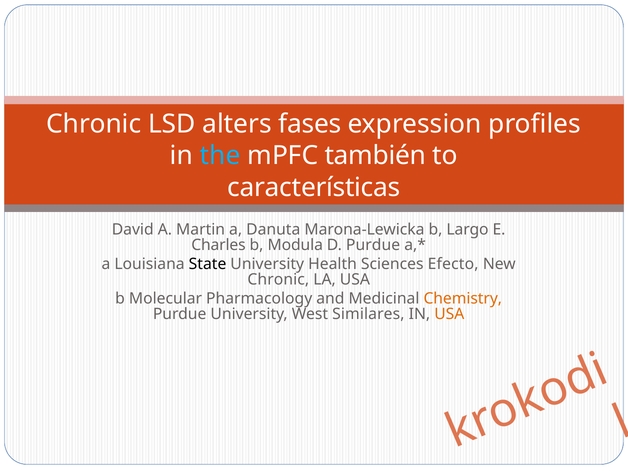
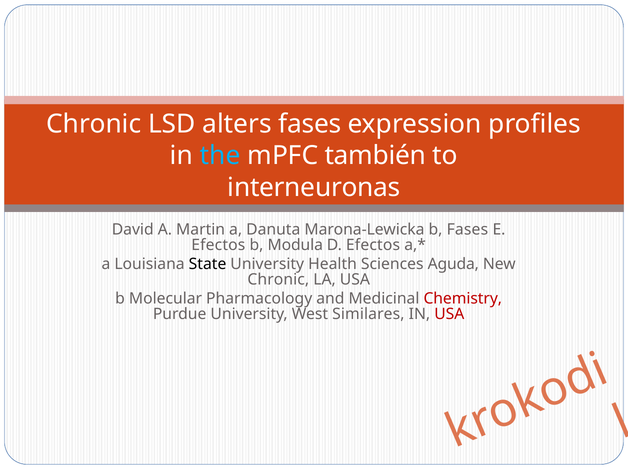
características: características -> interneuronas (314, 187)
b Largo: Largo -> Fases (467, 230)
Charles: Charles -> Efectos (218, 245)
D Purdue: Purdue -> Efectos (373, 245)
Efecto: Efecto -> Aguda (453, 264)
Chemistry colour: orange -> red (463, 299)
USA colour: orange -> red (449, 314)
